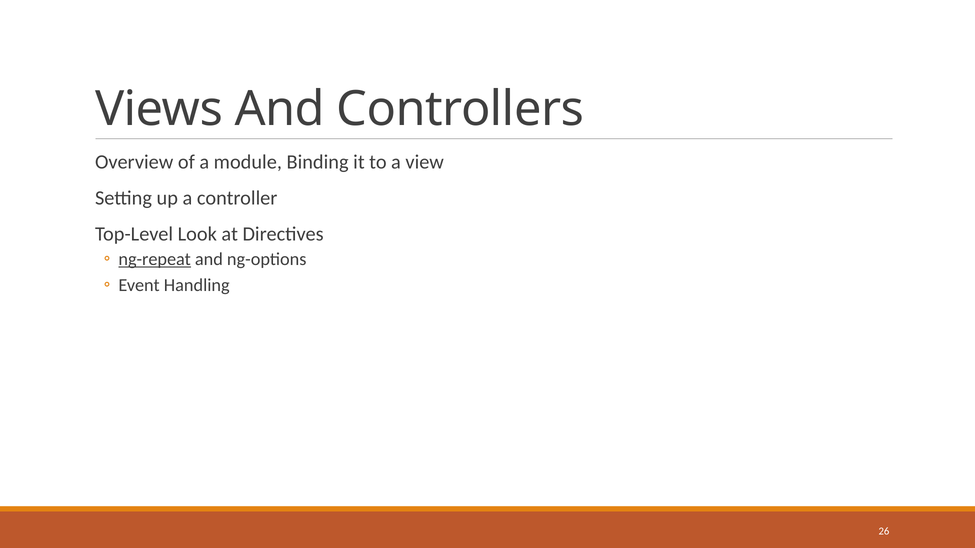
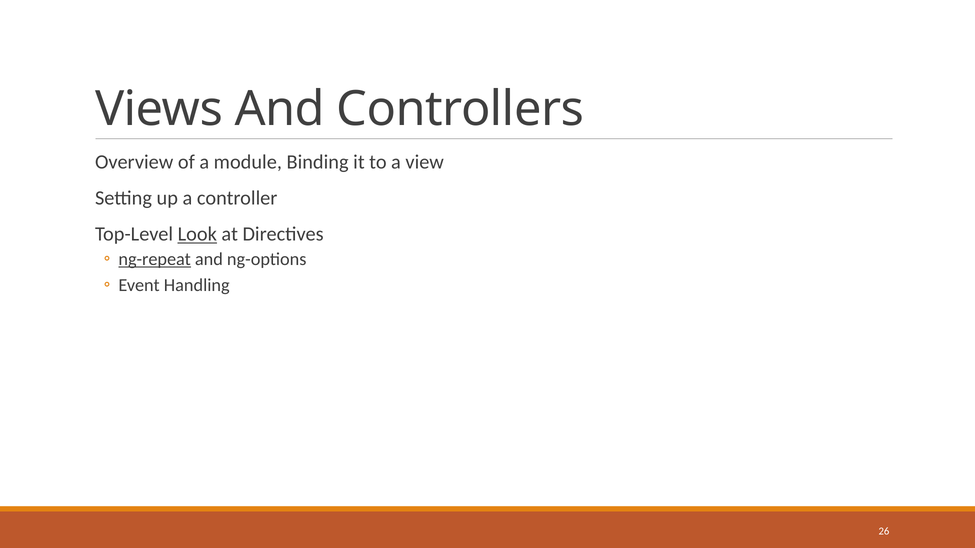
Look underline: none -> present (197, 234)
